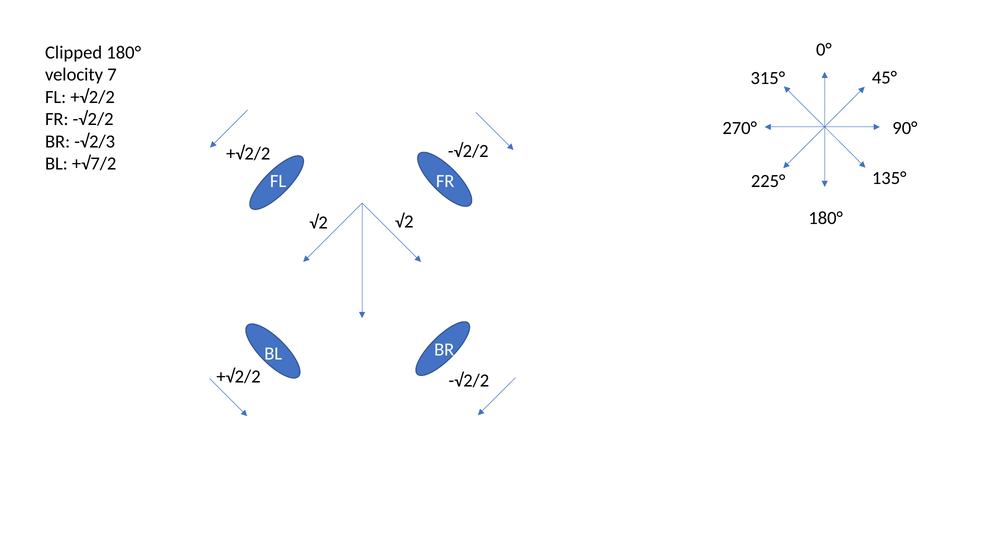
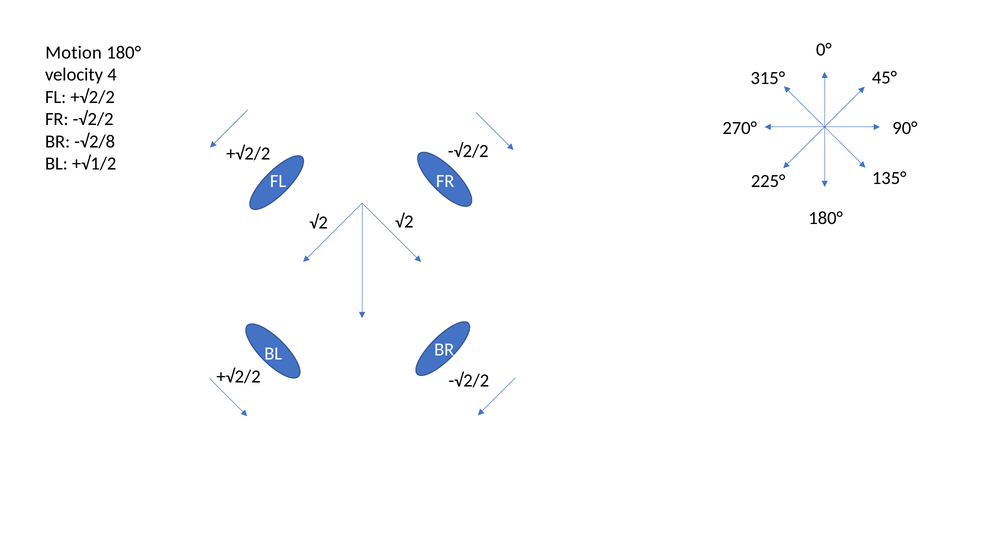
Clipped: Clipped -> Motion (74, 52)
7: 7 -> 4 (112, 75)
-√2/3: -√2/3 -> -√2/8 (95, 141)
+√7/2: +√7/2 -> +√1/2 (94, 164)
